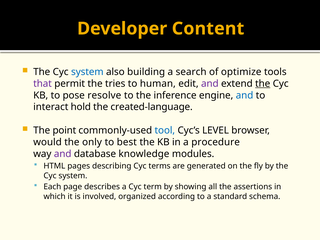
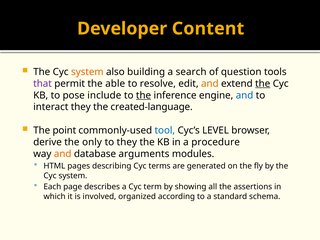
system colour: blue -> orange (87, 72)
optimize: optimize -> question (241, 72)
tries: tries -> able (115, 84)
human: human -> resolve (158, 84)
and colour: purple -> orange (210, 84)
resolve: resolve -> include (104, 95)
the underline: none -> present (144, 95)
interact hold: hold -> they (81, 107)
would: would -> derive (48, 142)
to best: best -> they (127, 142)
and colour: purple -> orange (63, 154)
knowledge: knowledge -> arguments (144, 154)
